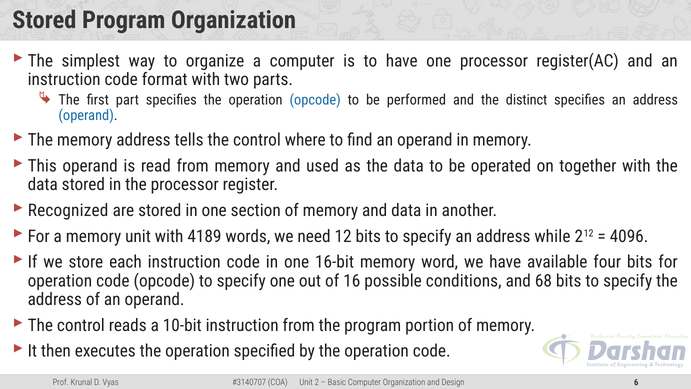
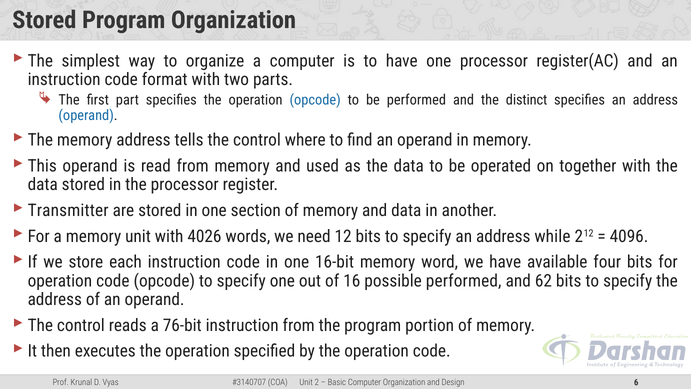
Recognized: Recognized -> Transmitter (68, 210)
4189: 4189 -> 4026 (204, 236)
possible conditions: conditions -> performed (464, 281)
68: 68 -> 62 (543, 281)
10-bit: 10-bit -> 76-bit (182, 325)
